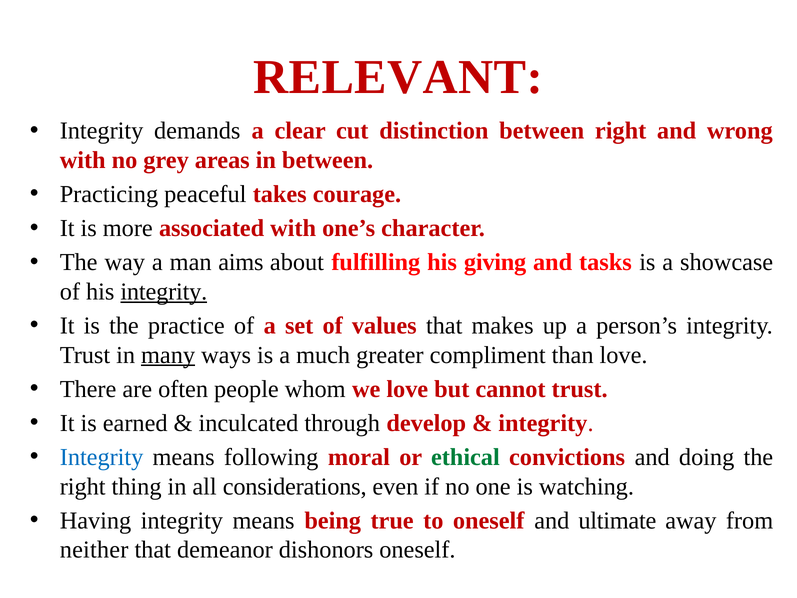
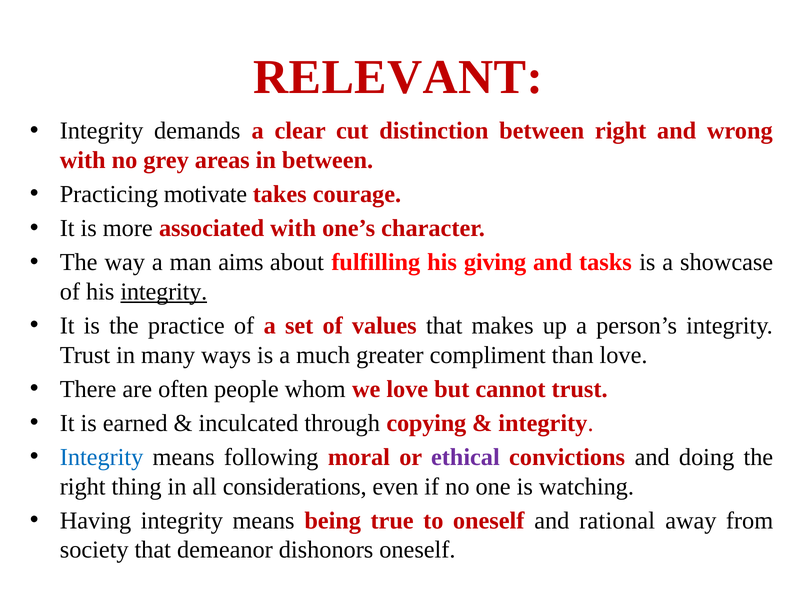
peaceful: peaceful -> motivate (205, 194)
many underline: present -> none (168, 355)
develop: develop -> copying (426, 423)
ethical colour: green -> purple (465, 457)
ultimate: ultimate -> rational (617, 520)
neither: neither -> society (94, 550)
